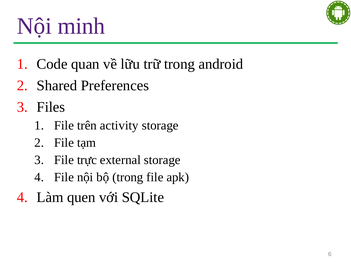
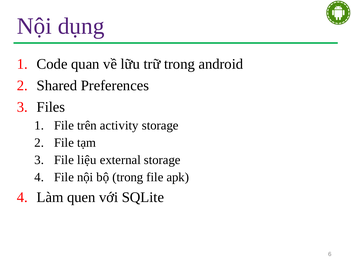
minh: minh -> dụng (81, 26)
trực: trực -> liệu (87, 159)
